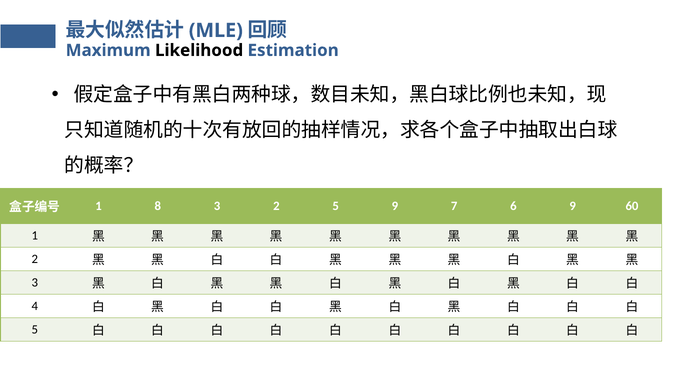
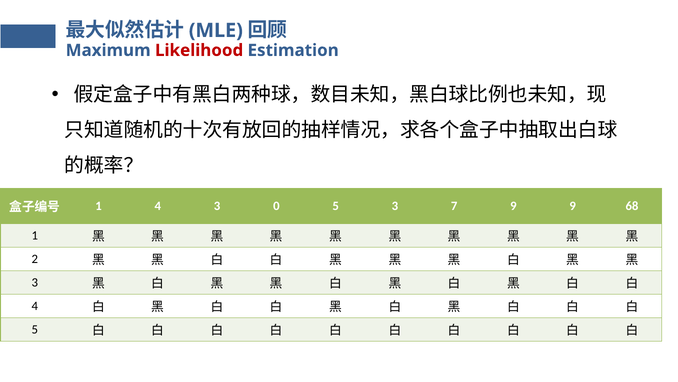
Likelihood colour: black -> red (199, 50)
1 8: 8 -> 4 (158, 206)
3 2: 2 -> 0 (276, 206)
5 9: 9 -> 3 (395, 206)
7 6: 6 -> 9 (513, 206)
60: 60 -> 68 (632, 206)
